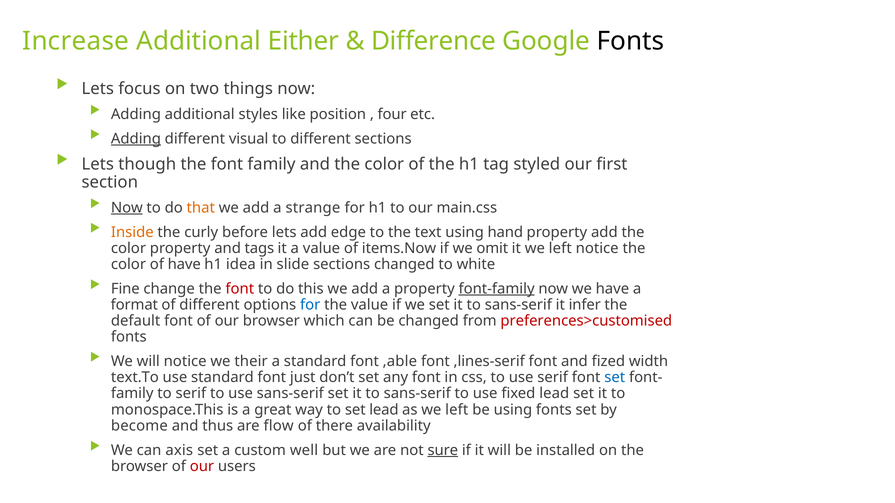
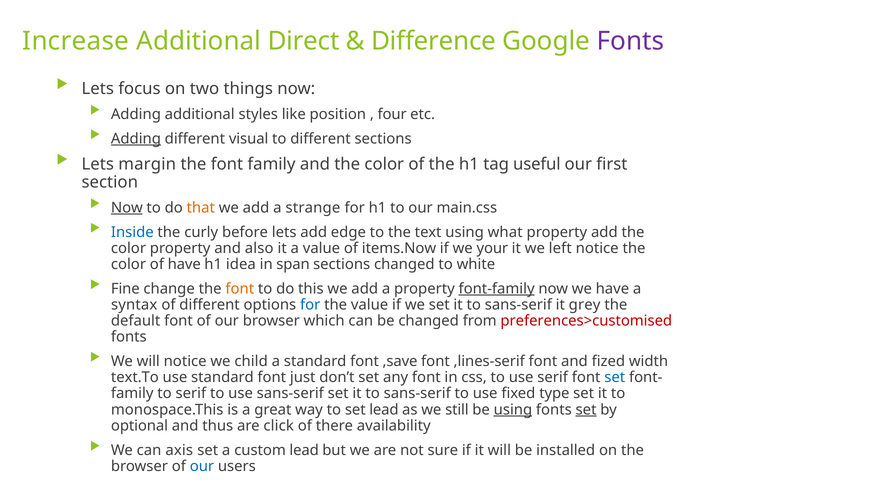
Either: Either -> Direct (304, 41)
Fonts colour: black -> purple (631, 41)
though: though -> margin (147, 164)
styled: styled -> useful (537, 164)
Inside colour: orange -> blue (132, 232)
hand: hand -> what (505, 232)
tags: tags -> also (259, 248)
omit: omit -> your (492, 248)
slide: slide -> span (293, 264)
font colour: red -> orange (240, 289)
format: format -> syntax (134, 305)
infer: infer -> grey (585, 305)
their: their -> child (251, 362)
,able: ,able -> ,save (400, 362)
fixed lead: lead -> type (554, 394)
as we left: left -> still (457, 410)
using underline: none -> present (513, 410)
set underline: none -> present (586, 410)
become: become -> optional (140, 426)
flow: flow -> click (279, 426)
custom well: well -> lead (304, 451)
sure underline: present -> none (443, 451)
our colour: red -> blue (202, 467)
